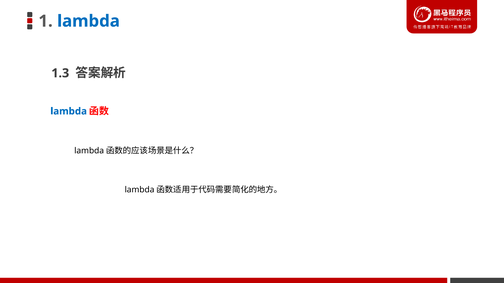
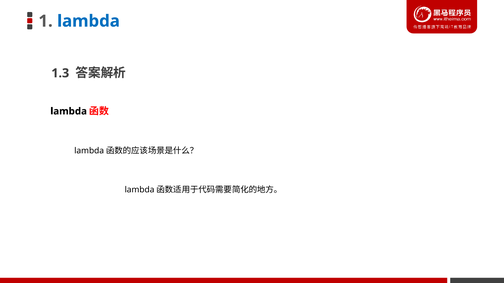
lambda colour: blue -> black (69, 111)
